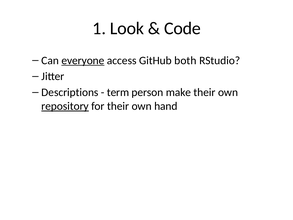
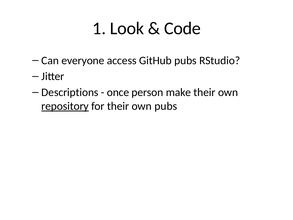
everyone underline: present -> none (83, 60)
GitHub both: both -> pubs (185, 60)
term: term -> once (118, 92)
own hand: hand -> pubs (166, 106)
